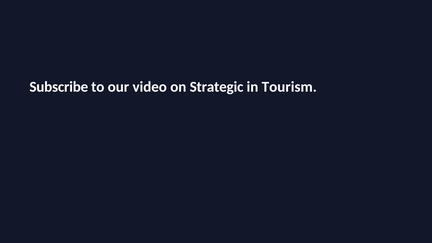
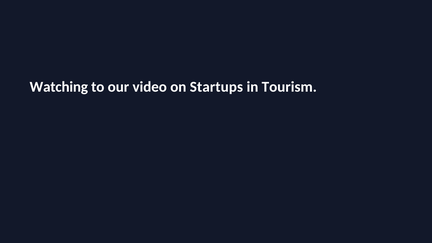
Subscribe: Subscribe -> Watching (59, 87)
Strategic: Strategic -> Startups (216, 87)
